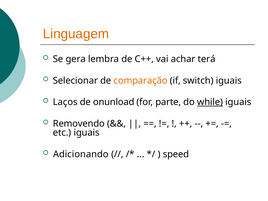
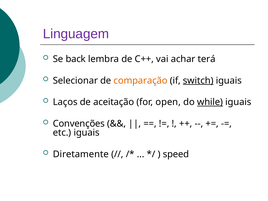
Linguagem colour: orange -> purple (76, 34)
gera: gera -> back (76, 59)
switch underline: none -> present (198, 81)
onunload: onunload -> aceitação (114, 102)
parte: parte -> open (168, 102)
Removendo: Removendo -> Convenções (79, 124)
Adicionando: Adicionando -> Diretamente (81, 154)
